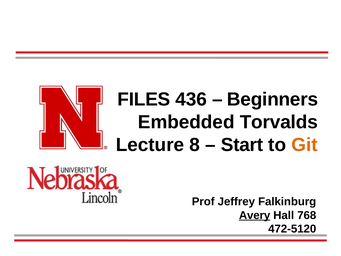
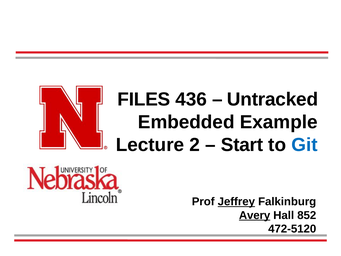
Beginners: Beginners -> Untracked (273, 99)
Torvalds: Torvalds -> Example (279, 122)
8: 8 -> 2 (195, 145)
Git colour: orange -> blue (304, 145)
Jeffrey underline: none -> present (236, 201)
768: 768 -> 852 (307, 215)
